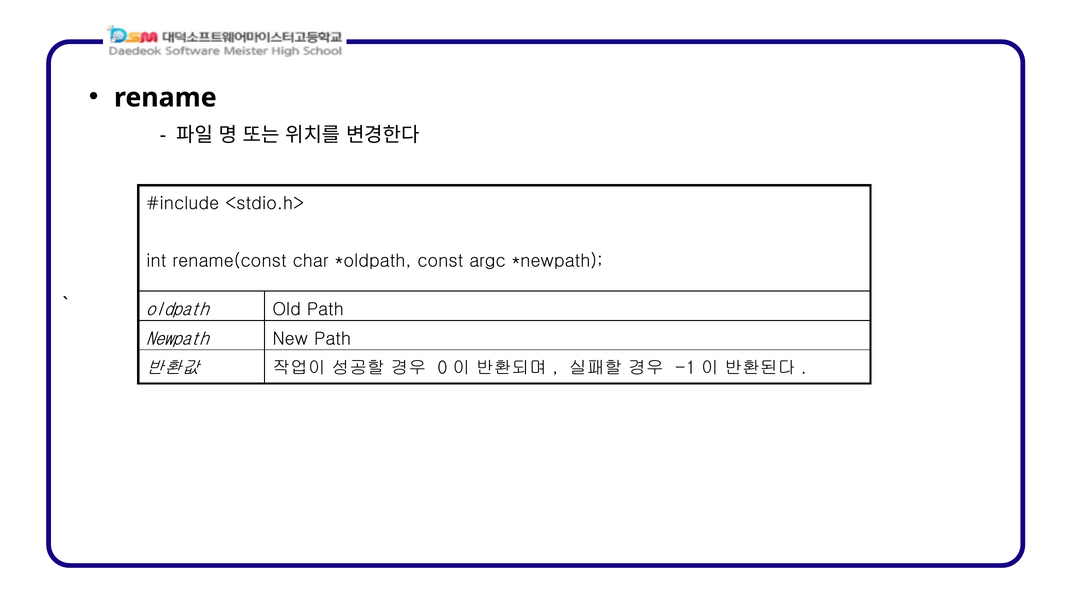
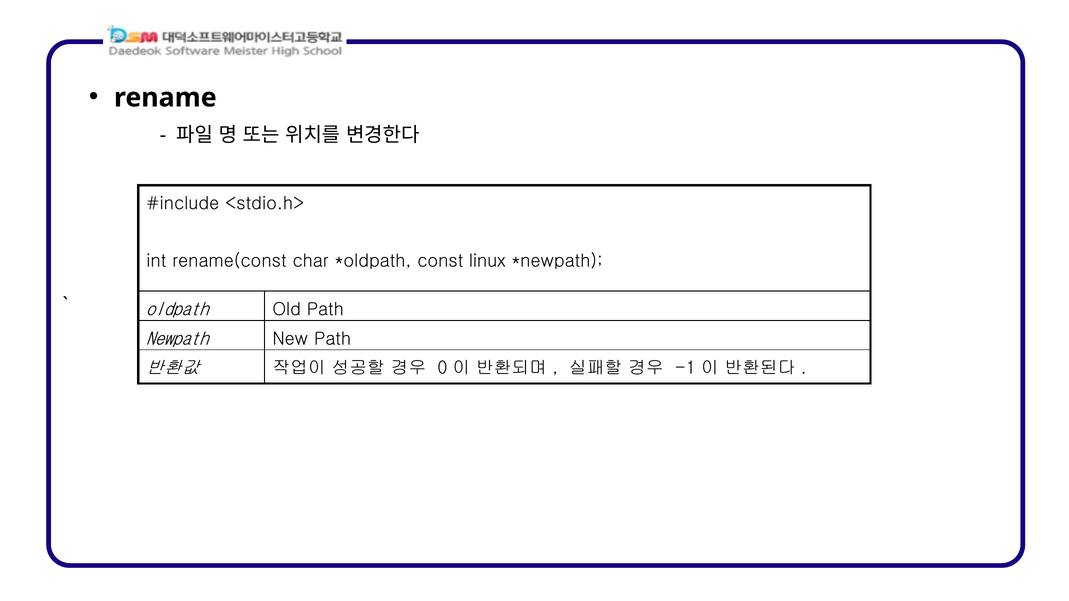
argc: argc -> linux (487, 261)
